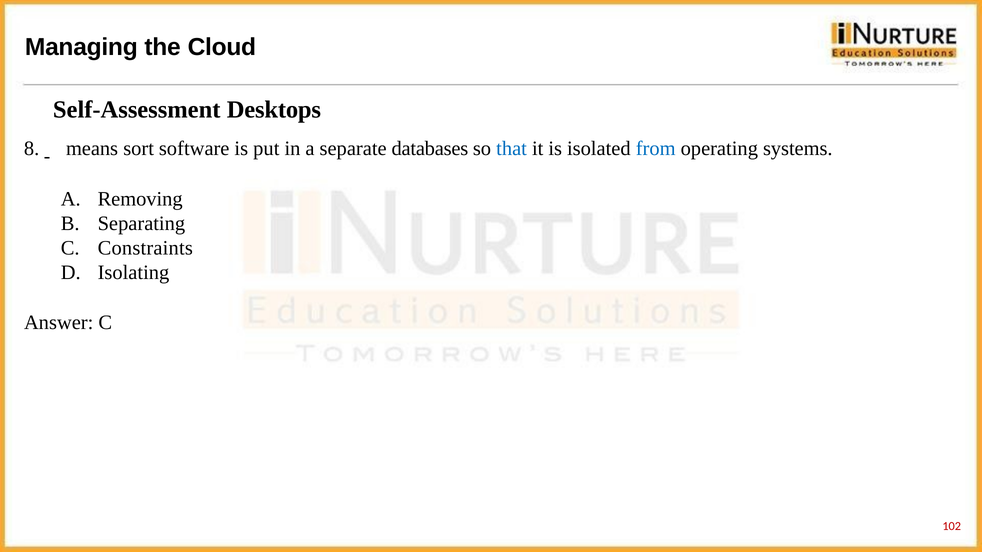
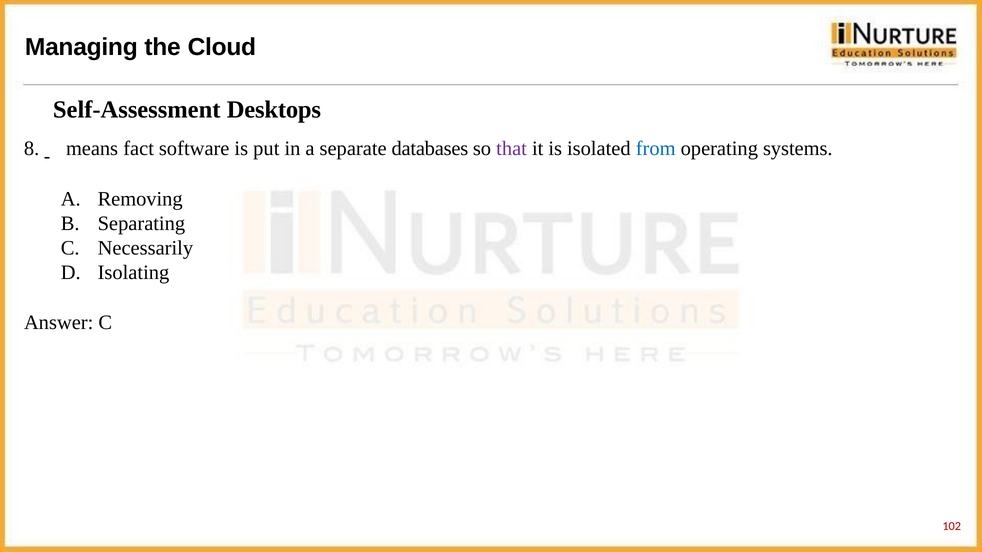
sort: sort -> fact (139, 149)
that colour: blue -> purple (512, 149)
Constraints: Constraints -> Necessarily (145, 248)
